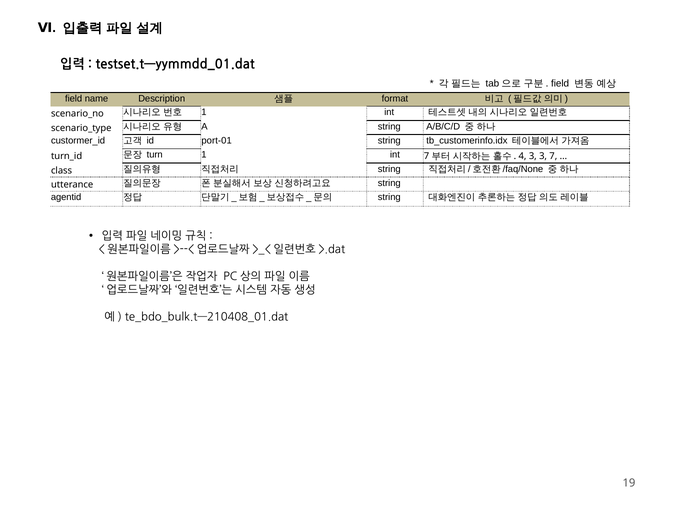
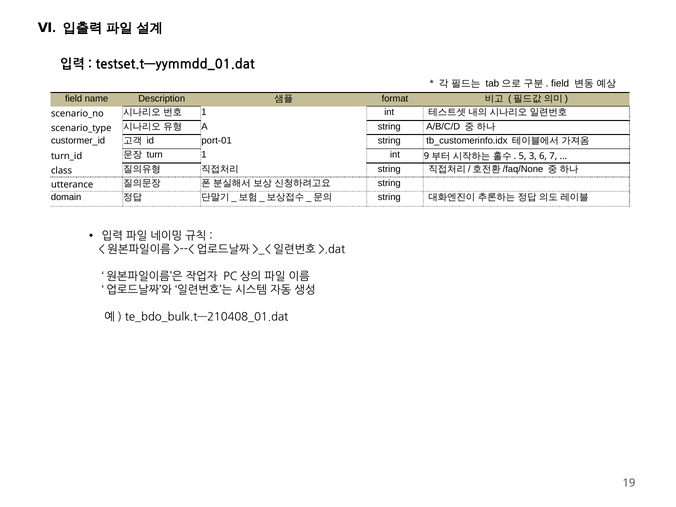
int 7: 7 -> 9 (426, 156)
4: 4 -> 5 (522, 156)
3 3: 3 -> 6 (543, 156)
agentid: agentid -> domain (66, 197)
